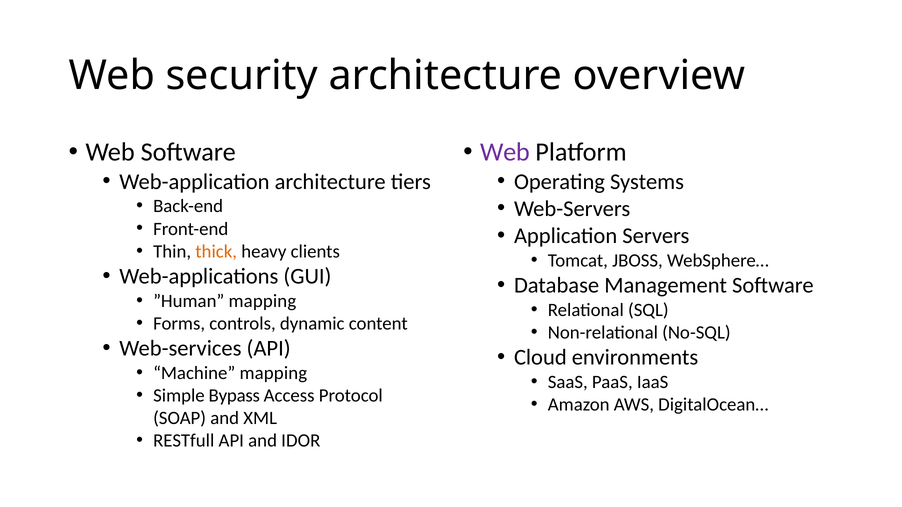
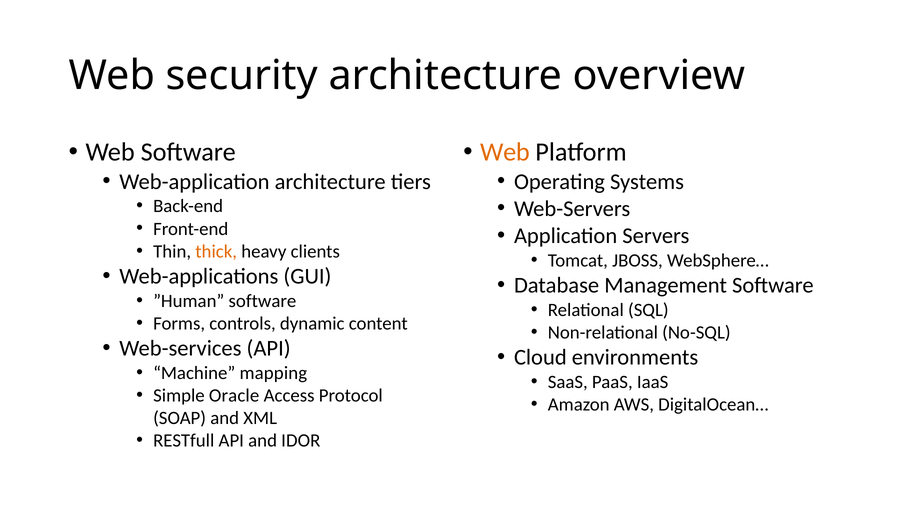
Web colour: purple -> orange (505, 152)
”Human mapping: mapping -> software (262, 301)
Bypass: Bypass -> Oracle (234, 396)
